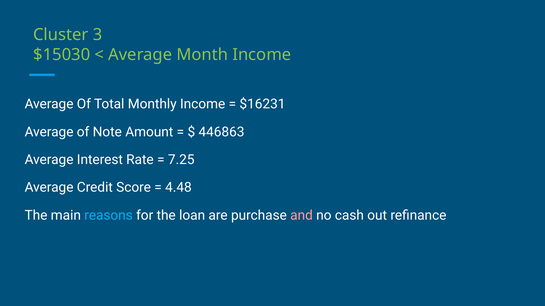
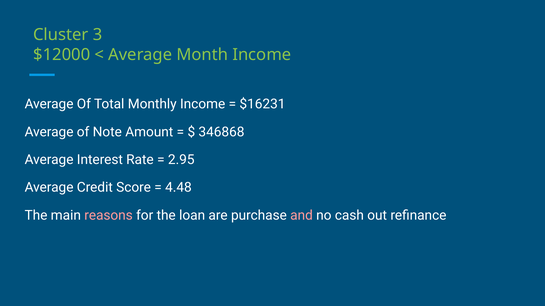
$15030: $15030 -> $12000 (62, 55)
446863: 446863 -> 346868 (221, 132)
7.25: 7.25 -> 2.95 (181, 160)
reasons colour: light blue -> pink (109, 216)
